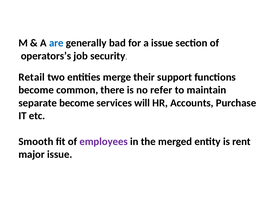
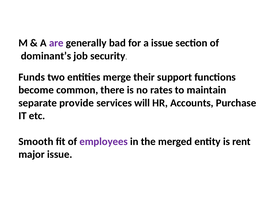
are colour: blue -> purple (56, 43)
operators’s: operators’s -> dominant’s (46, 56)
Retail: Retail -> Funds (32, 77)
refer: refer -> rates (161, 90)
separate become: become -> provide (77, 103)
